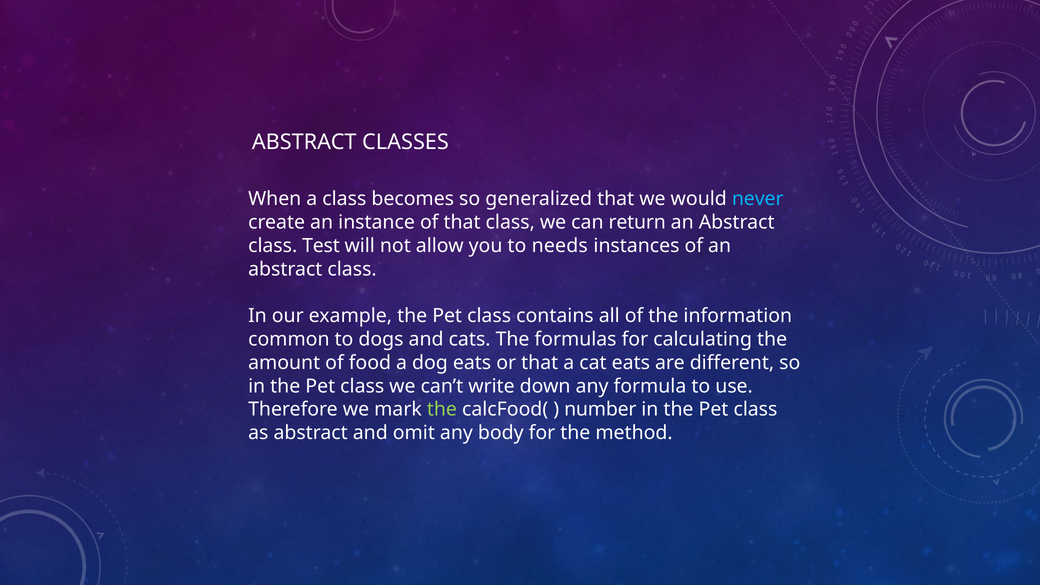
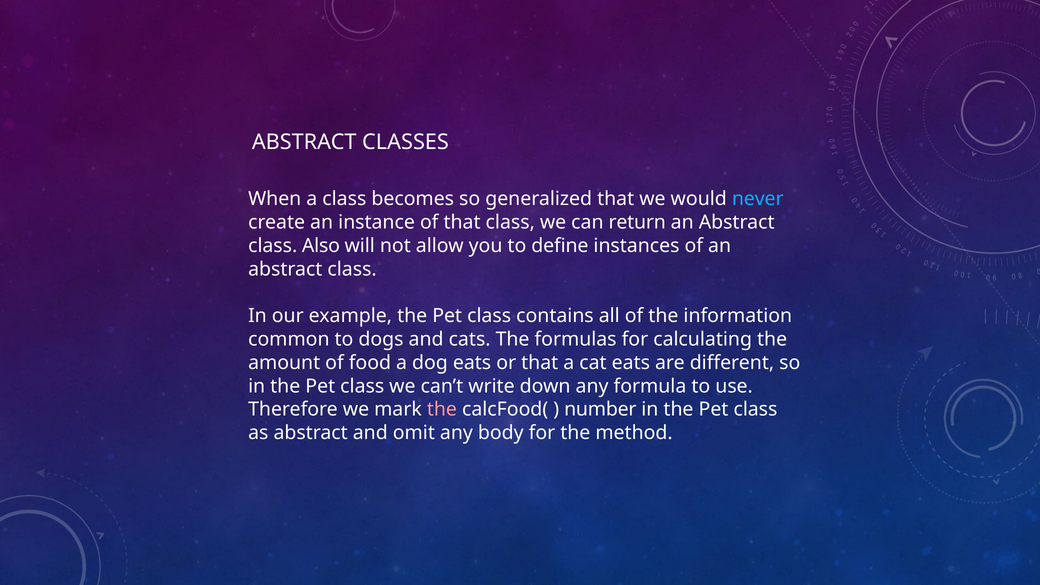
Test: Test -> Also (321, 246)
needs: needs -> define (560, 246)
the colour: light green -> pink (442, 409)
